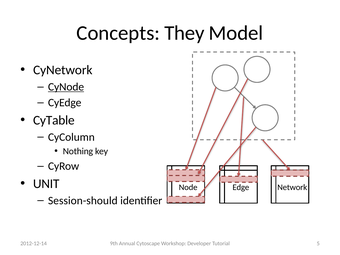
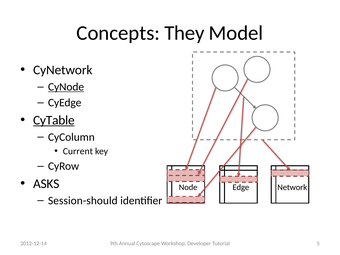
CyTable underline: none -> present (54, 120)
Nothing: Nothing -> Current (78, 151)
UNIT: UNIT -> ASKS (46, 184)
